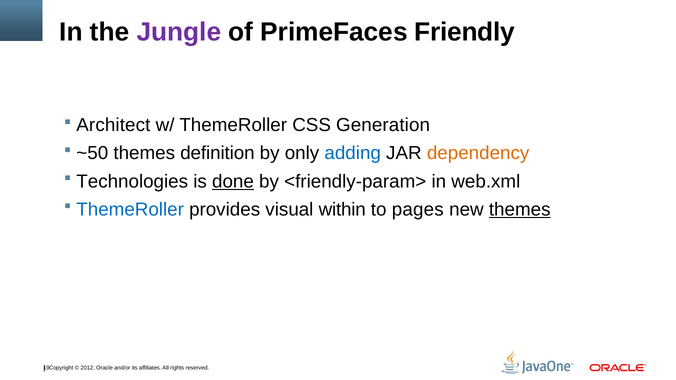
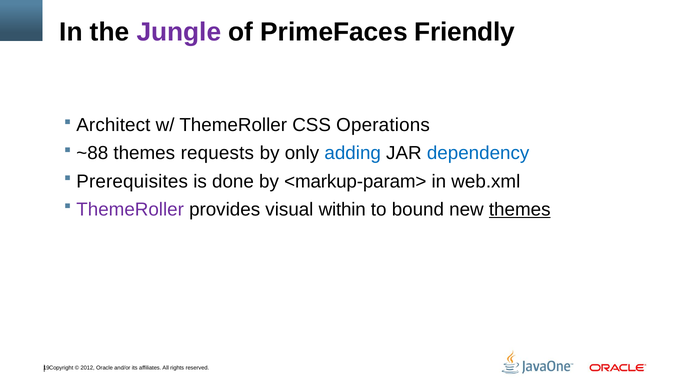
Generation: Generation -> Operations (383, 125)
~50: ~50 -> ~88 (92, 153)
definition: definition -> requests (217, 153)
dependency colour: orange -> blue (478, 153)
Technologies: Technologies -> Prerequisites (132, 181)
done underline: present -> none (233, 181)
<friendly-param>: <friendly-param> -> <markup-param> (355, 181)
ThemeRoller colour: blue -> purple (130, 210)
pages: pages -> bound (418, 210)
